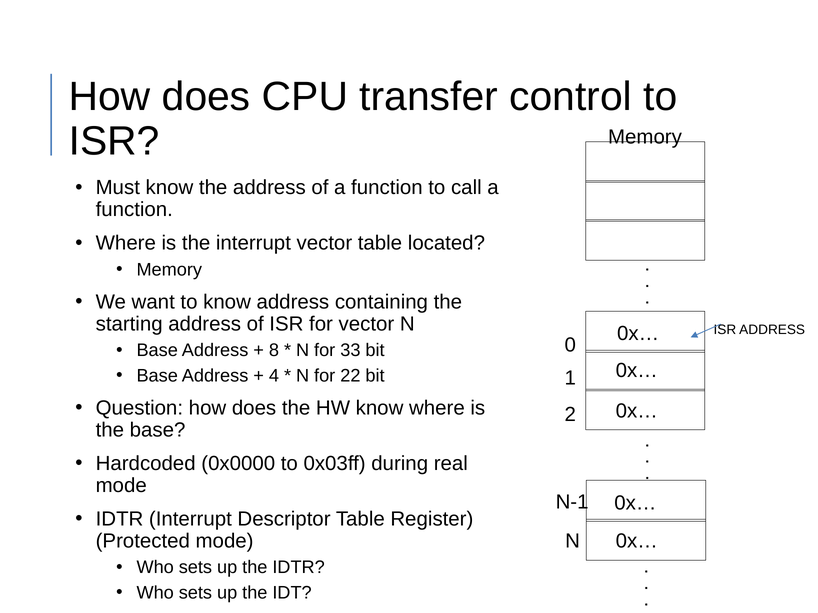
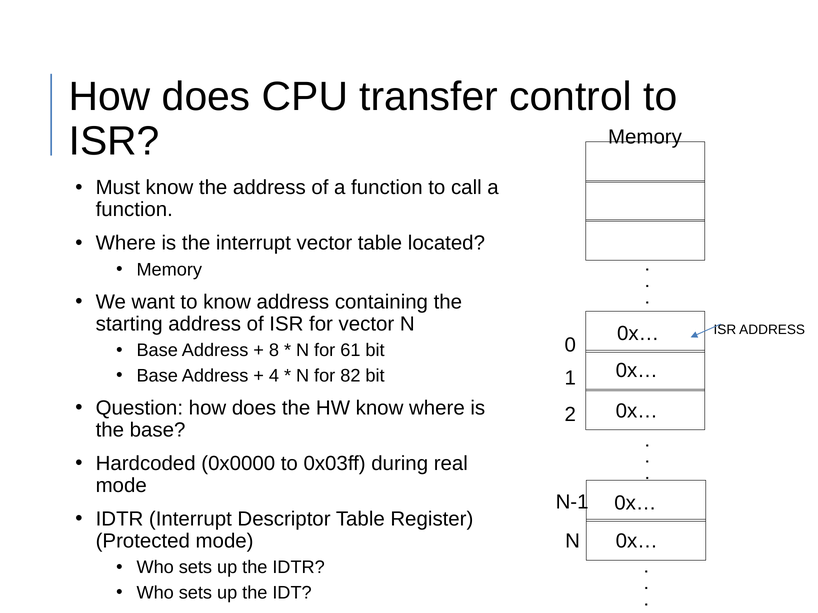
33: 33 -> 61 (350, 351)
22: 22 -> 82 (350, 376)
